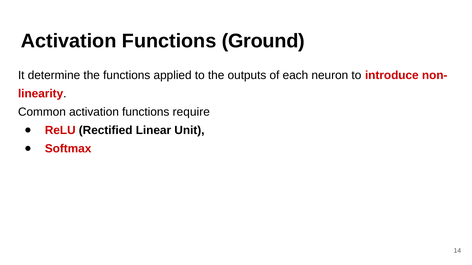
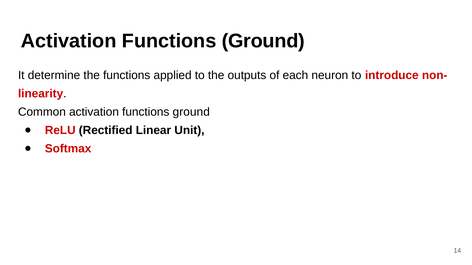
Common activation functions require: require -> ground (191, 112)
